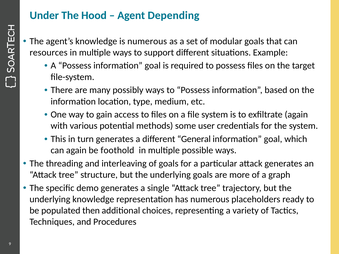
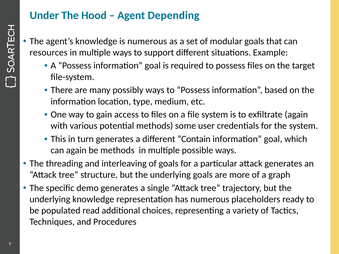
General: General -> Contain (194, 139)
be foothold: foothold -> methods (117, 150)
then: then -> read (91, 211)
